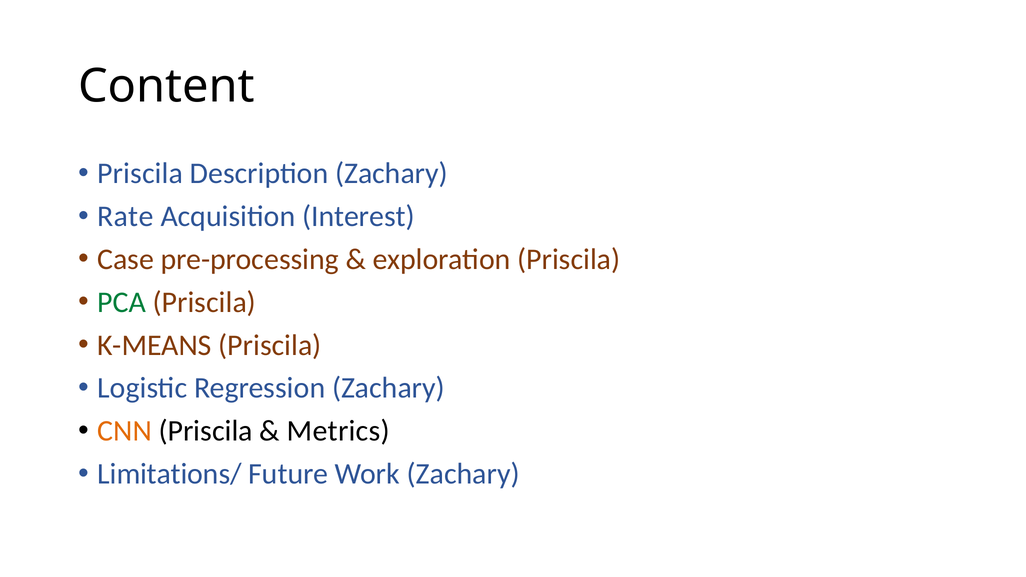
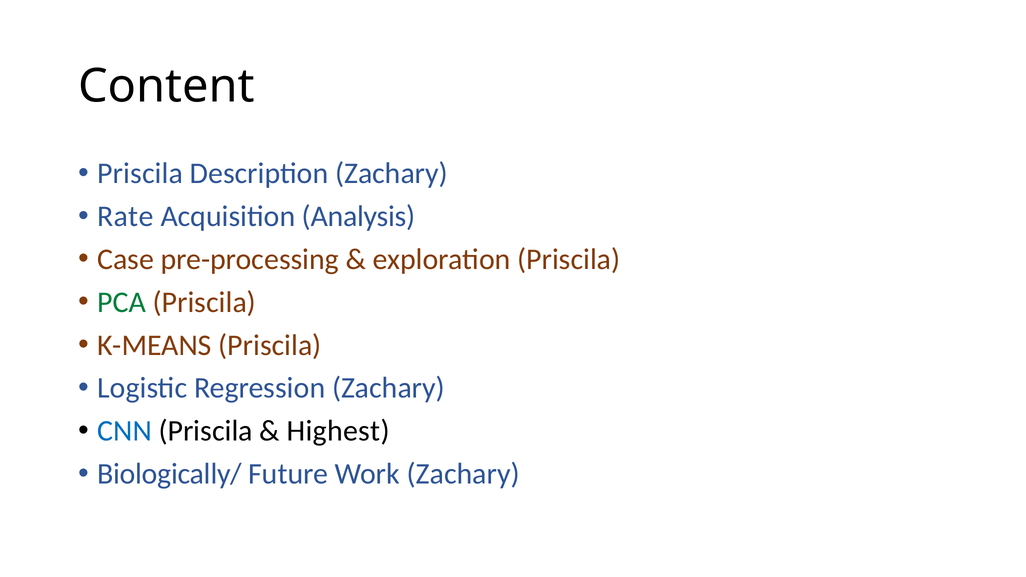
Interest: Interest -> Analysis (359, 216)
CNN colour: orange -> blue (125, 431)
Metrics: Metrics -> Highest (338, 431)
Limitations/: Limitations/ -> Biologically/ (170, 474)
